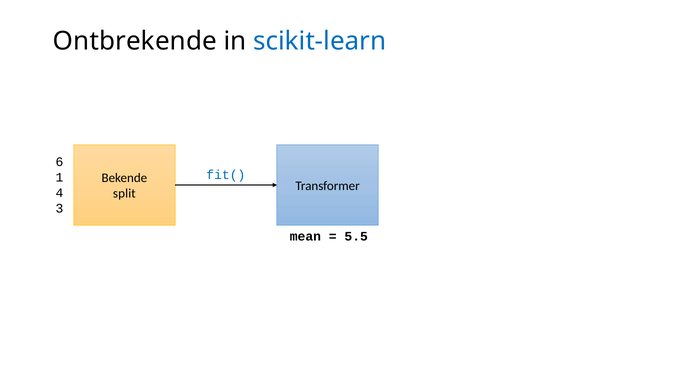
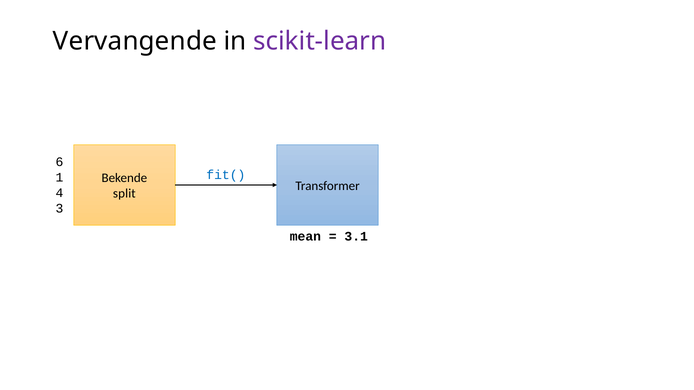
Ontbrekende: Ontbrekende -> Vervangende (135, 41)
scikit-learn colour: blue -> purple (320, 41)
5.5: 5.5 -> 3.1 (356, 237)
